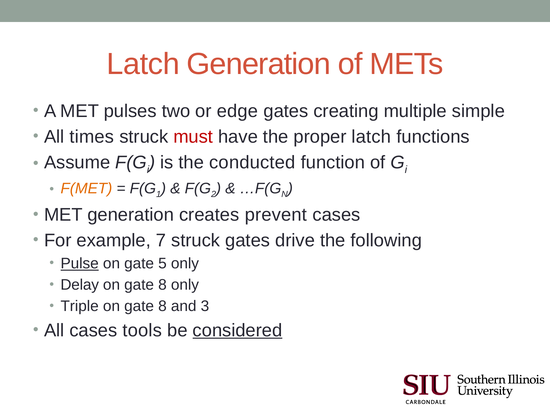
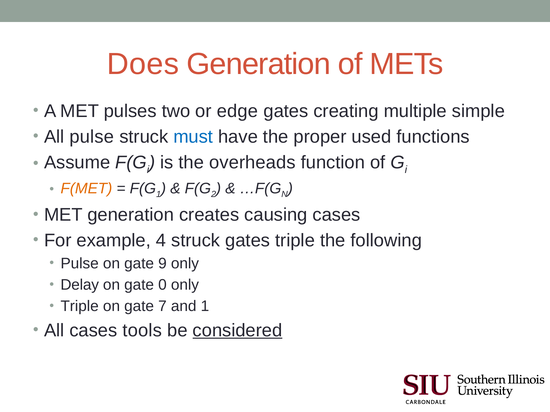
Latch: Latch -> Does (143, 64)
All times: times -> pulse (92, 137)
must colour: red -> blue (193, 137)
proper latch: latch -> used (371, 137)
conducted: conducted -> overheads (252, 163)
prevent: prevent -> causing (276, 215)
7: 7 -> 4 (161, 241)
gates drive: drive -> triple (295, 241)
Pulse underline: present -> none (80, 264)
5: 5 -> 9 (162, 264)
8: 8 -> 0 (162, 285)
8: 8 -> 7 (162, 307)
and 3: 3 -> 1 (205, 307)
